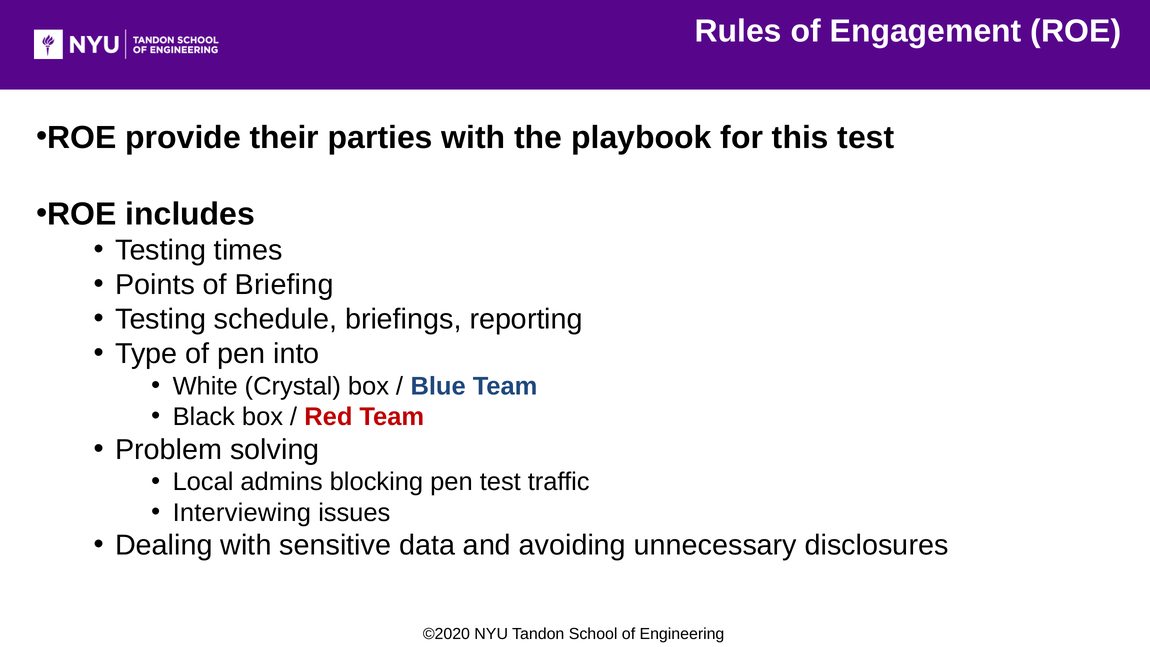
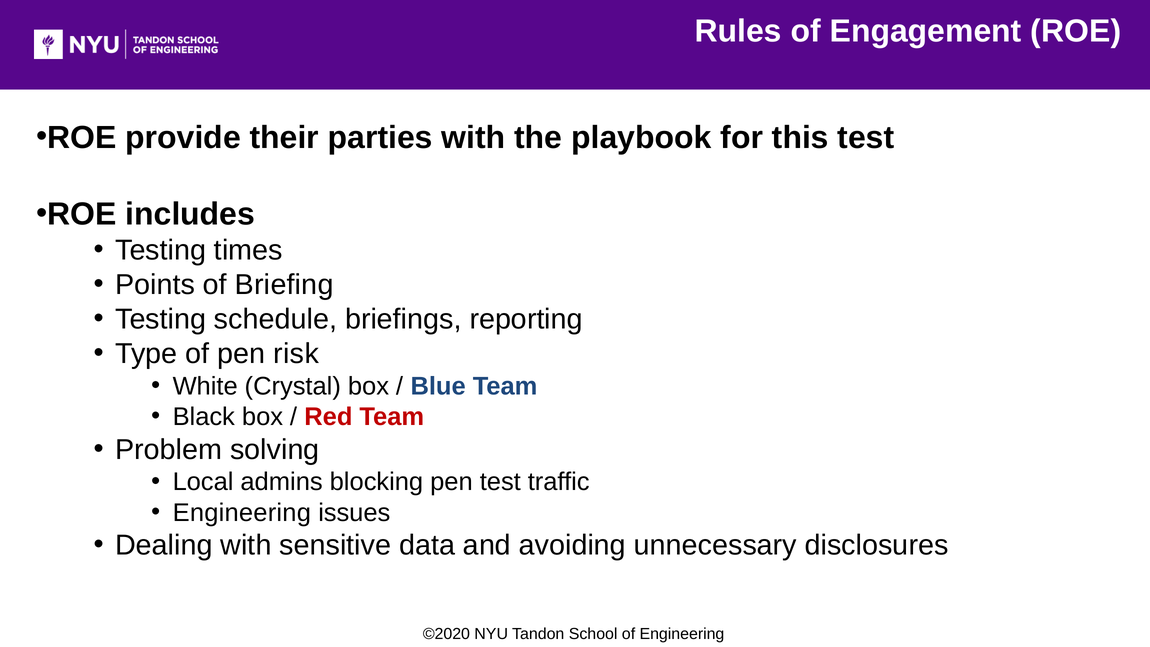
into: into -> risk (296, 354)
Interviewing: Interviewing -> Engineering (242, 513)
